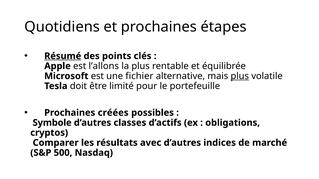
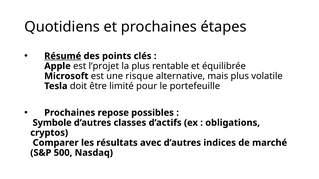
l’allons: l’allons -> l’projet (104, 66)
fichier: fichier -> risque (139, 76)
plus underline: present -> none (240, 76)
créées: créées -> repose (113, 113)
